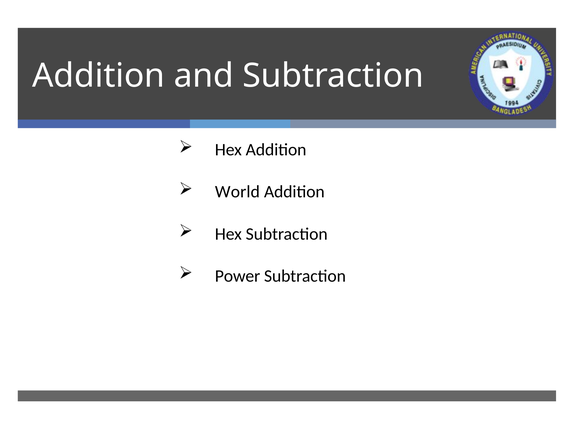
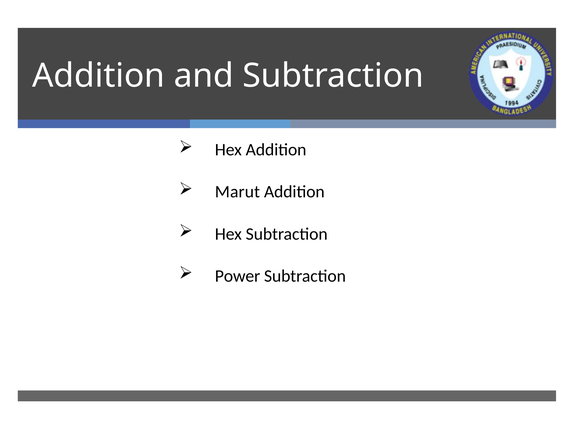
World: World -> Marut (237, 192)
